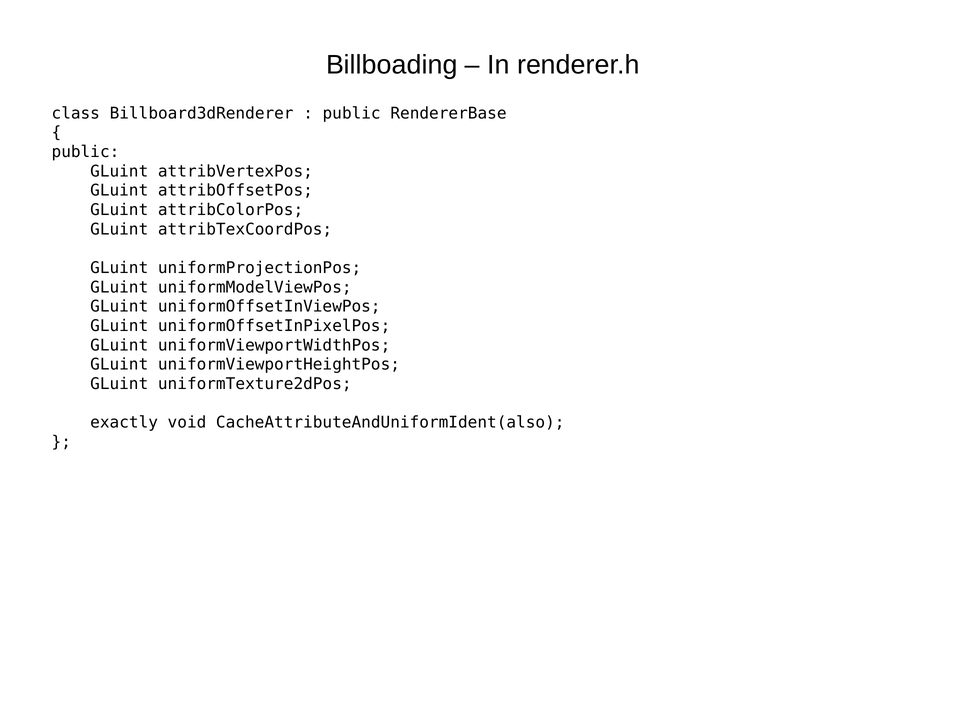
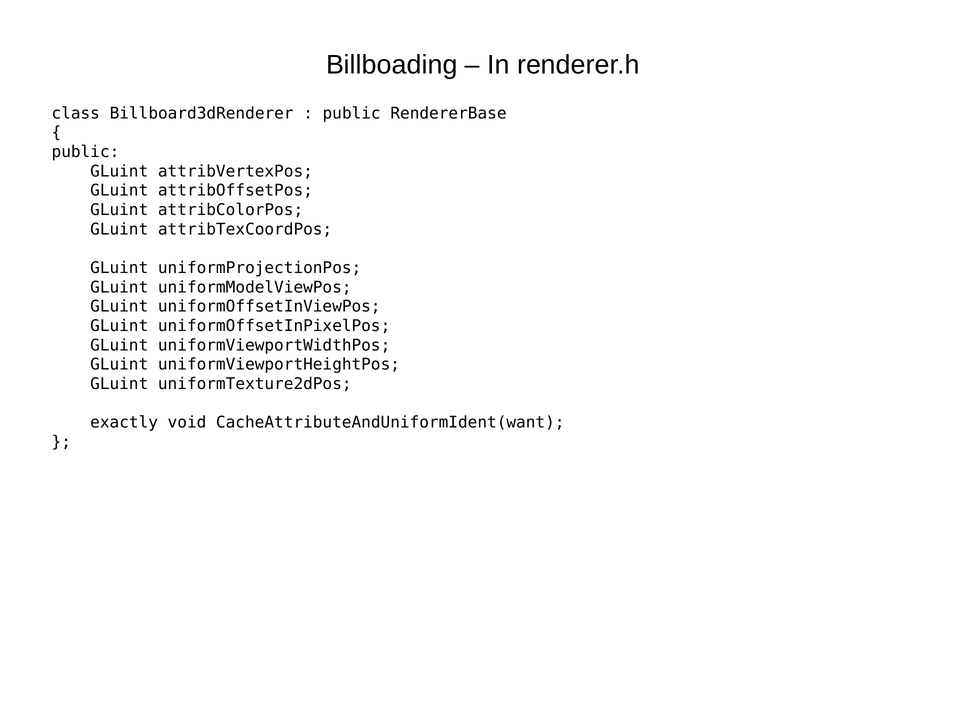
CacheAttributeAndUniformIdent(also: CacheAttributeAndUniformIdent(also -> CacheAttributeAndUniformIdent(want (390, 422)
